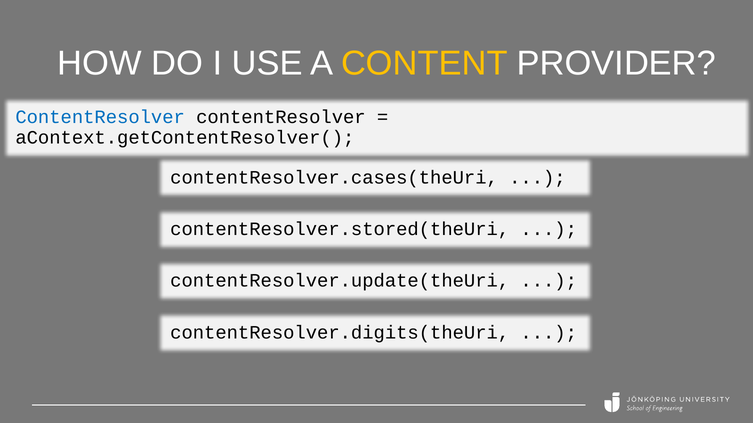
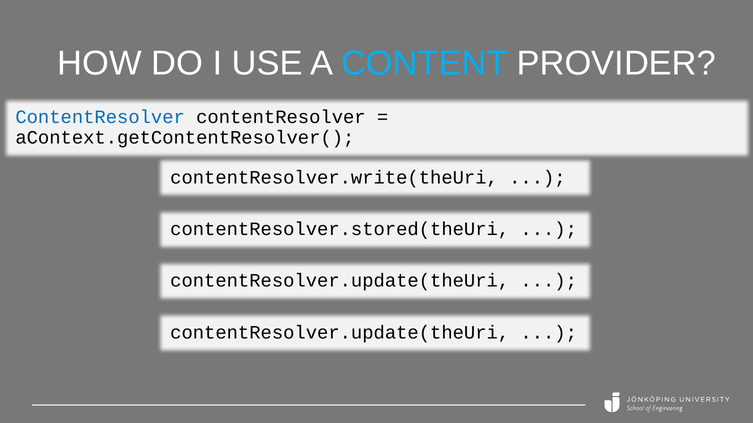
CONTENT colour: yellow -> light blue (424, 63)
contentResolver.cases(theUri: contentResolver.cases(theUri -> contentResolver.write(theUri (334, 178)
contentResolver.digits(theUri: contentResolver.digits(theUri -> contentResolver.update(theUri (340, 333)
